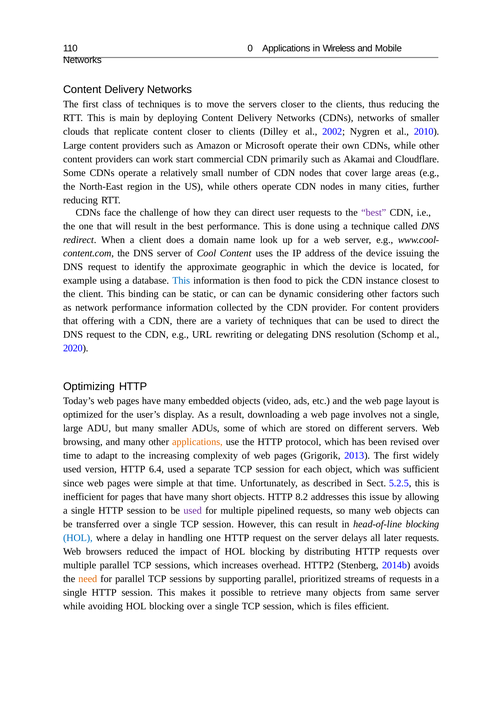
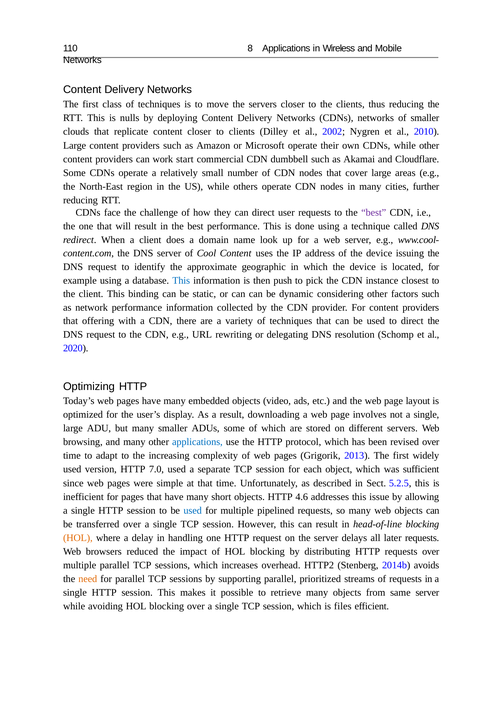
0: 0 -> 8 (250, 48)
main: main -> nulls (130, 118)
primarily: primarily -> dumbbell (289, 159)
food: food -> push (283, 280)
applications colour: orange -> blue (197, 441)
6.4: 6.4 -> 7.0 (156, 469)
8.2: 8.2 -> 4.6 (302, 496)
used colour: purple -> blue (193, 510)
HOL colour: blue -> orange (78, 537)
